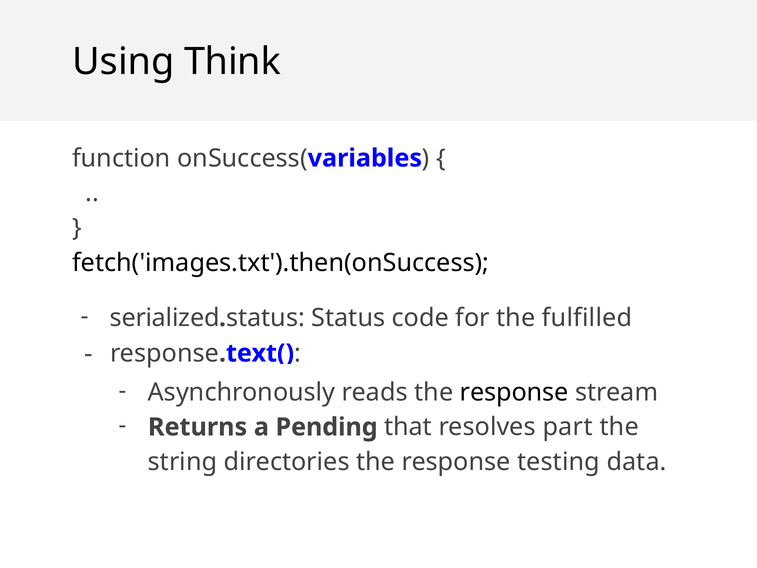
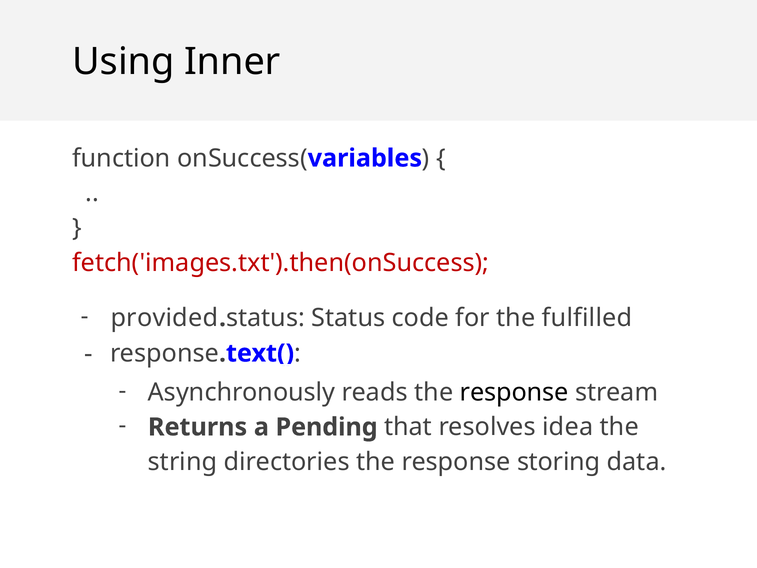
Think: Think -> Inner (232, 62)
fetch('images.txt').then(onSuccess colour: black -> red (281, 263)
serialized: serialized -> provided (164, 318)
part: part -> idea (568, 427)
testing: testing -> storing (559, 462)
